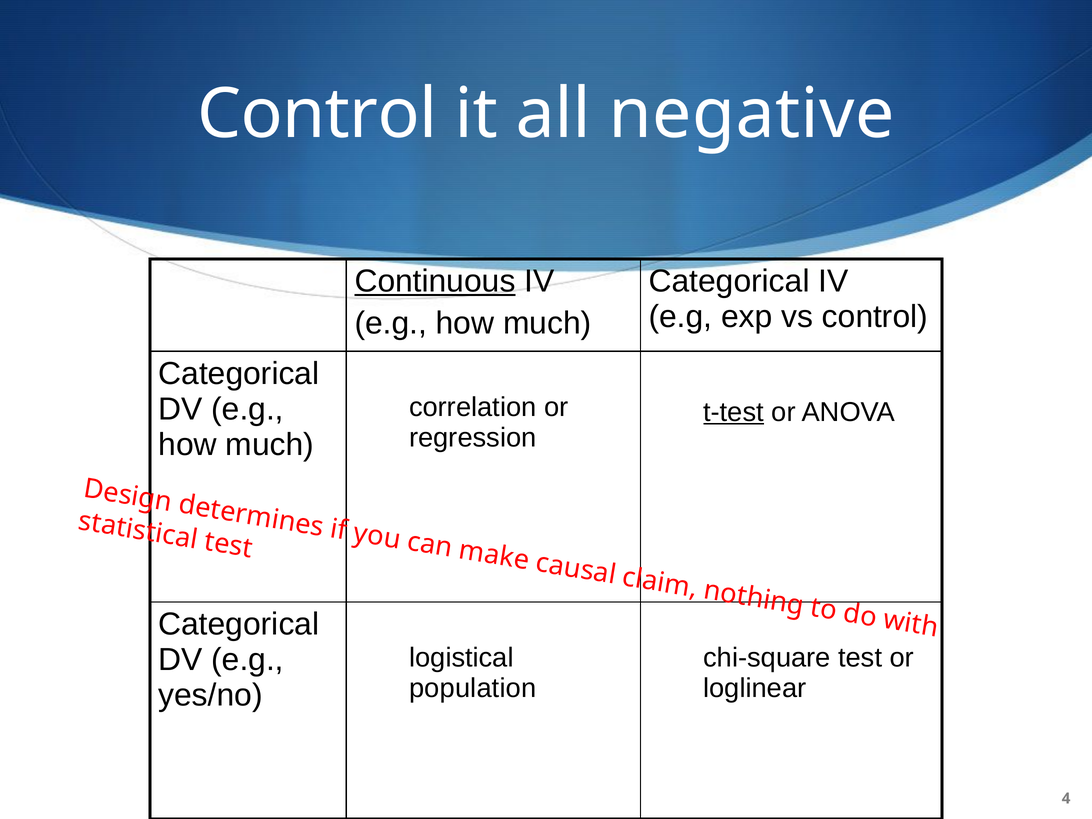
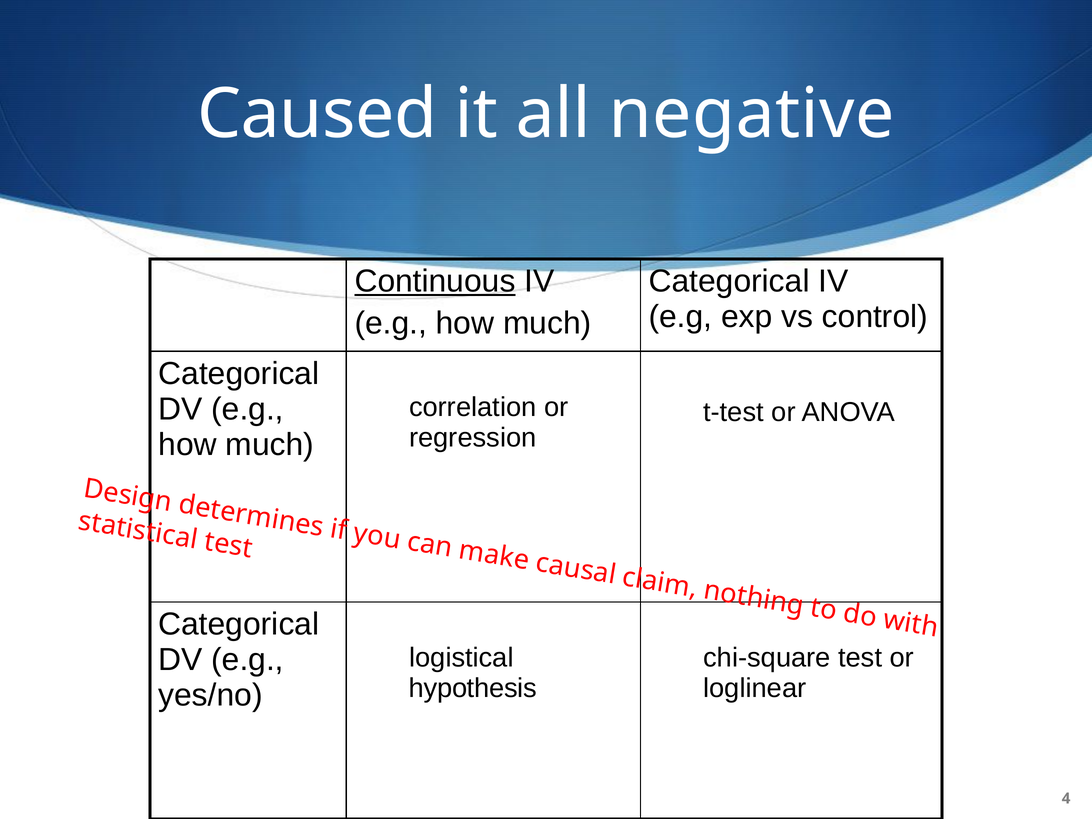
Control: Control -> Caused (317, 114)
t-test underline: present -> none (734, 412)
population: population -> hypothesis (473, 688)
